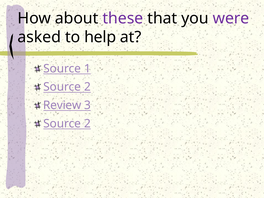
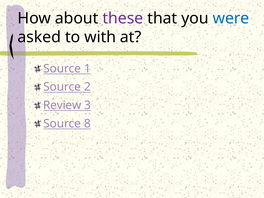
were colour: purple -> blue (231, 18)
help: help -> with (100, 37)
2: 2 -> 8 (87, 124)
